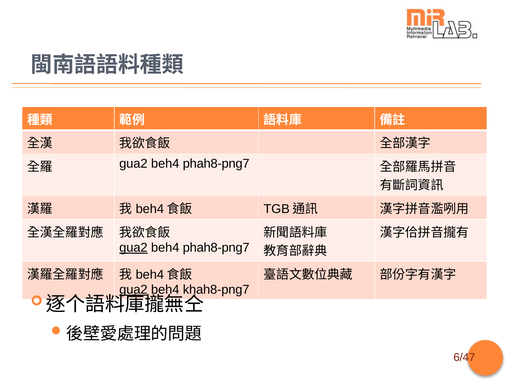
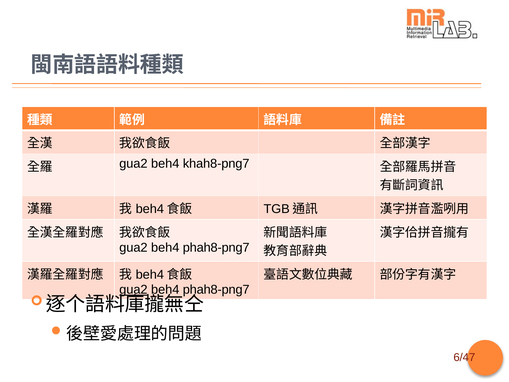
phah8-png7: phah8-png7 -> khah8-png7 (216, 164)
gua2 underline: present -> none (133, 248)
khah8-png7: khah8-png7 -> phah8-png7 (216, 289)
